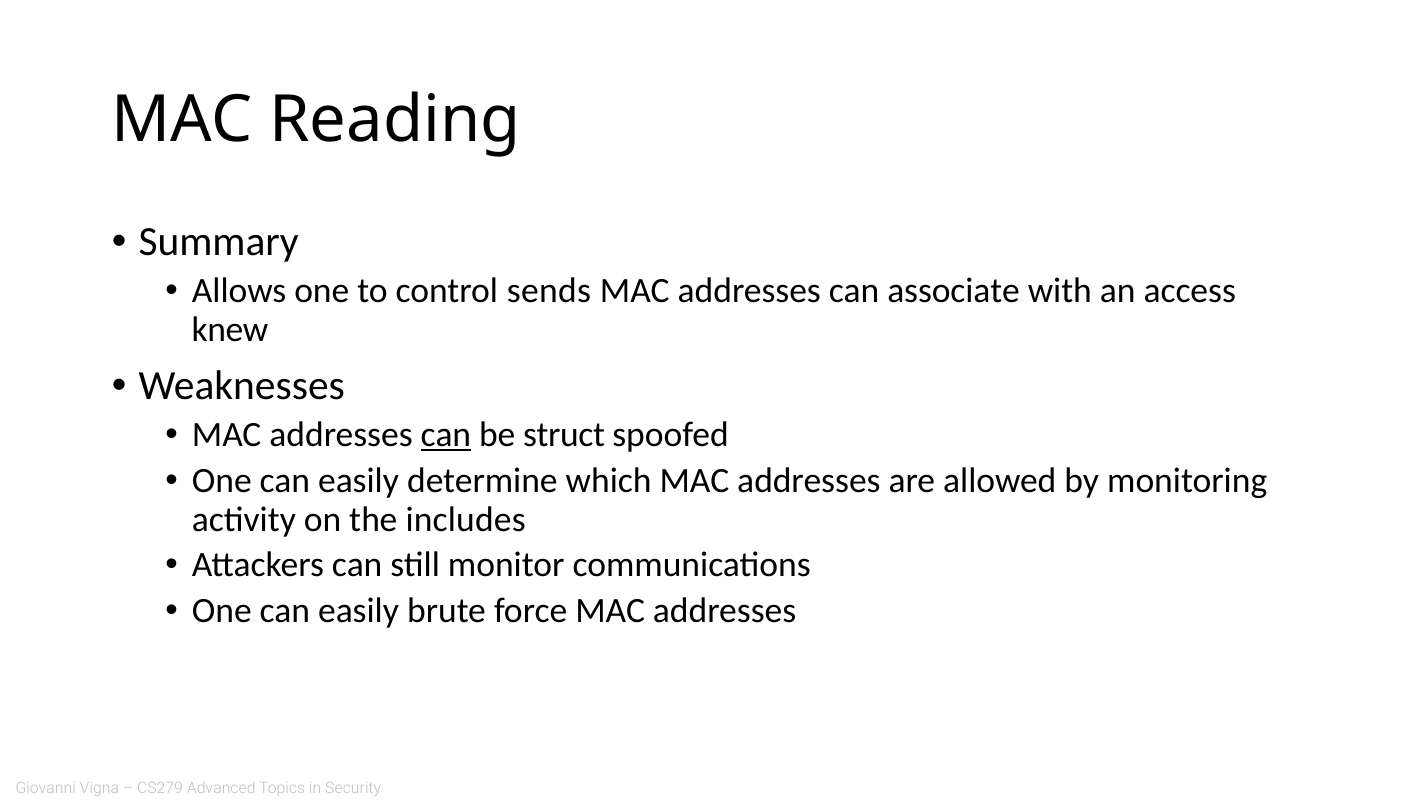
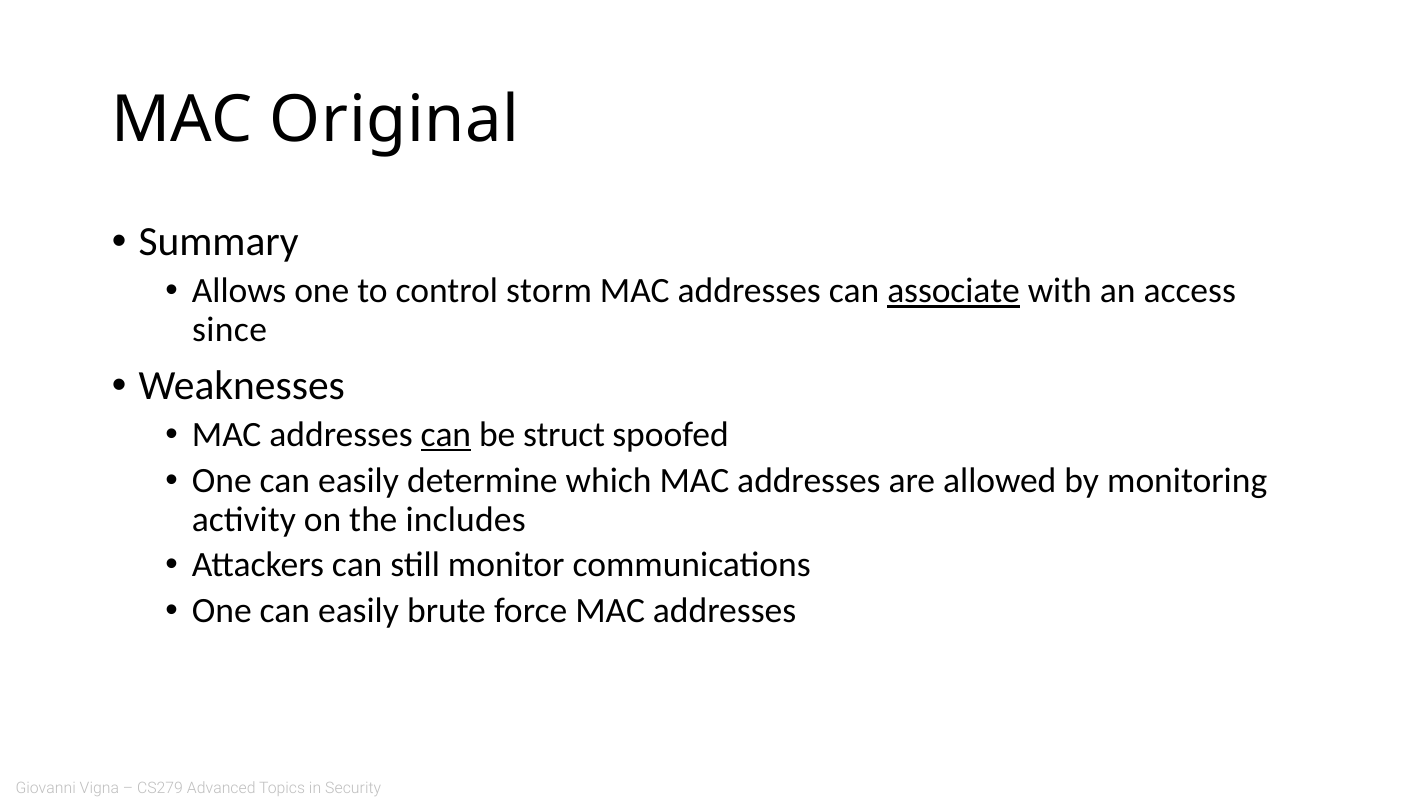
Reading: Reading -> Original (395, 120)
sends: sends -> storm (549, 291)
associate underline: none -> present (954, 291)
knew: knew -> since (230, 330)
